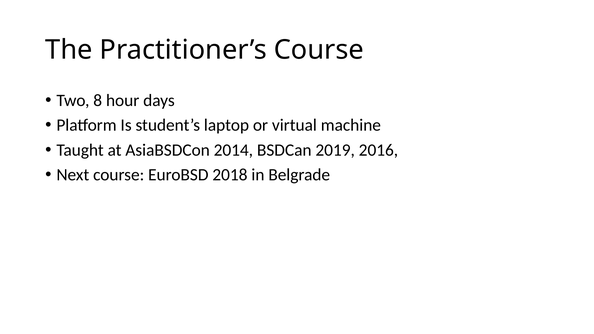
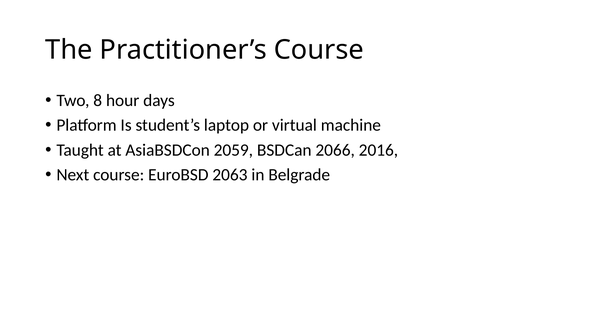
2014: 2014 -> 2059 (233, 150)
2019: 2019 -> 2066 (335, 150)
2018: 2018 -> 2063 (230, 175)
